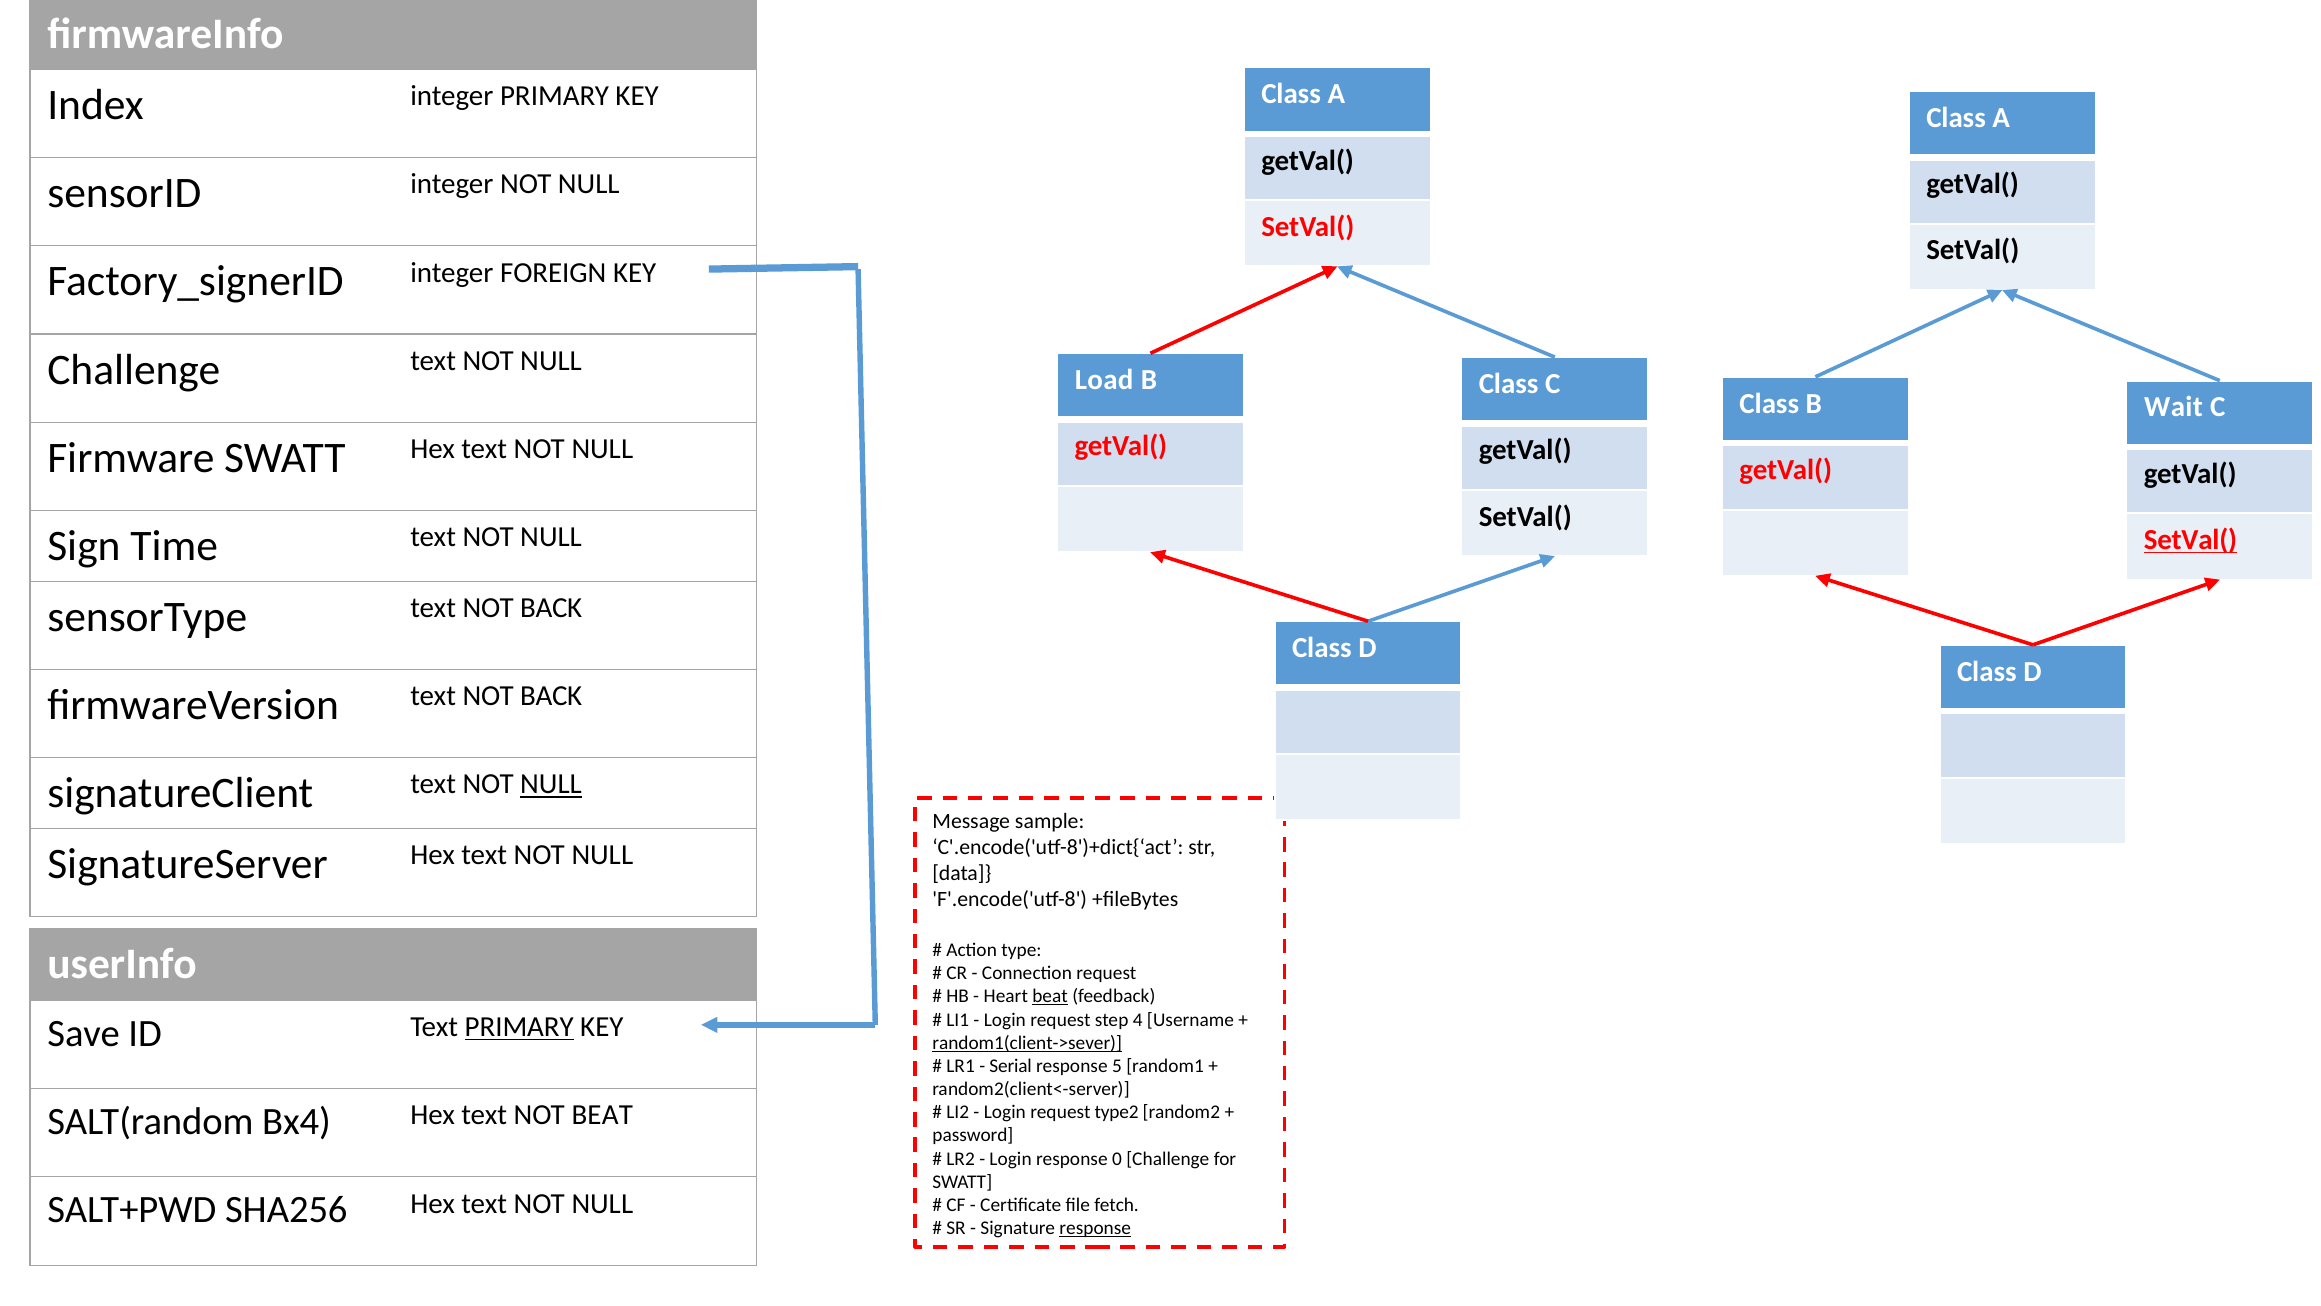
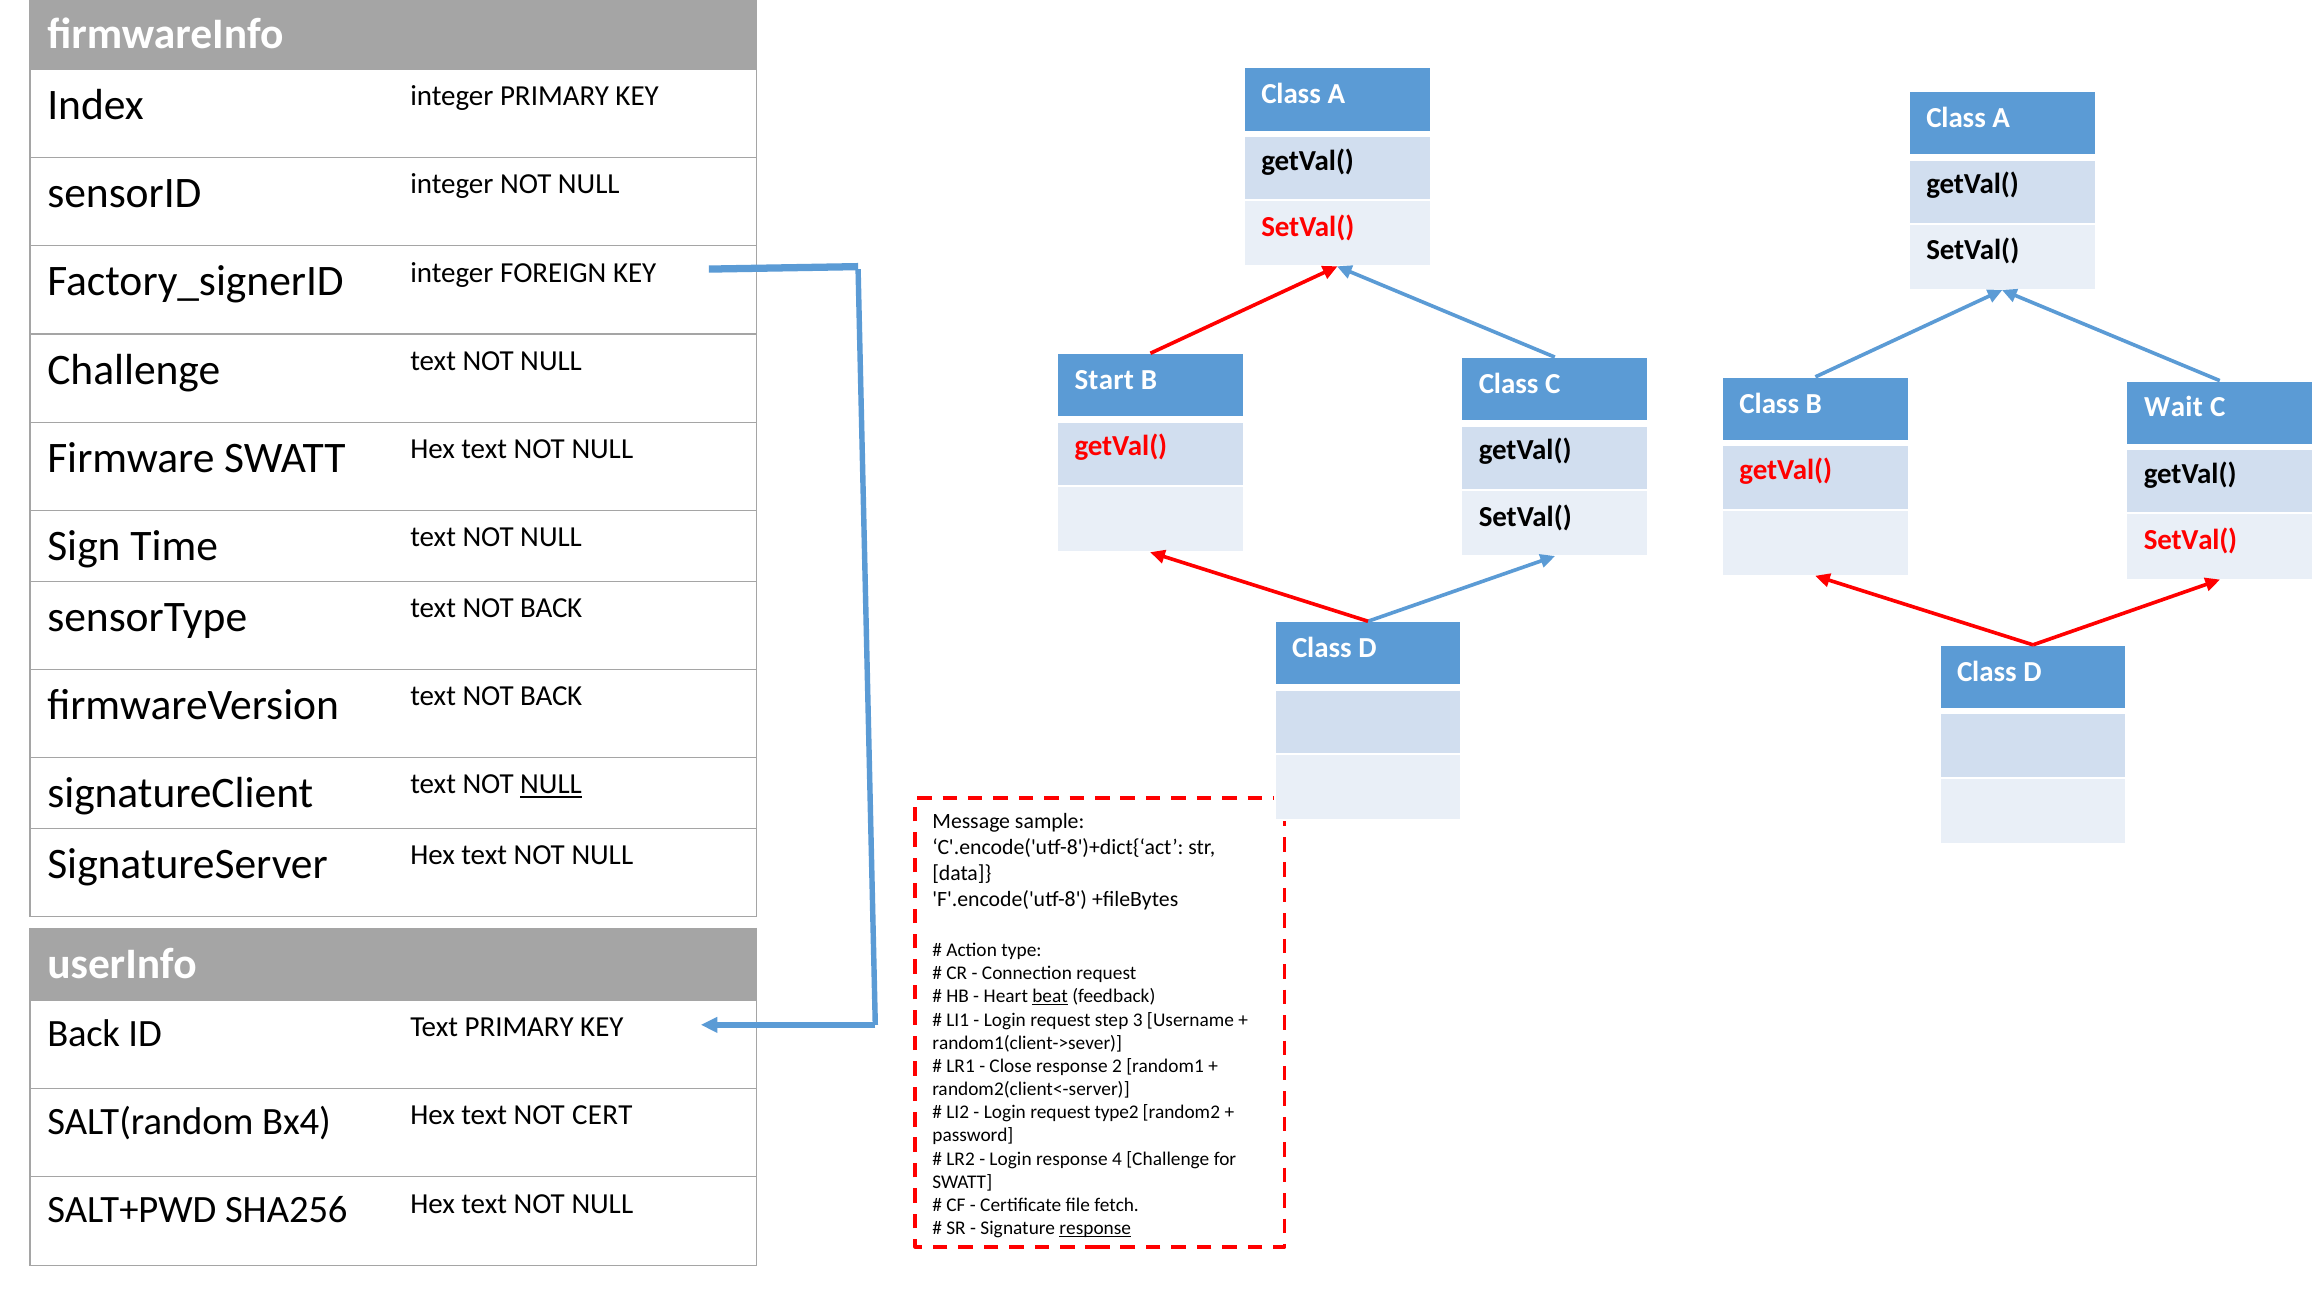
Load: Load -> Start (1104, 380)
SetVal( underline: present -> none (2190, 540)
4: 4 -> 3 (1138, 1019)
Save: Save -> Back (84, 1033)
PRIMARY underline: present -> none (519, 1027)
random1(client->sever underline: present -> none (1027, 1043)
Serial: Serial -> Close (1011, 1066)
5: 5 -> 2 (1117, 1066)
NOT BEAT: BEAT -> CERT (602, 1115)
0: 0 -> 4 (1117, 1158)
